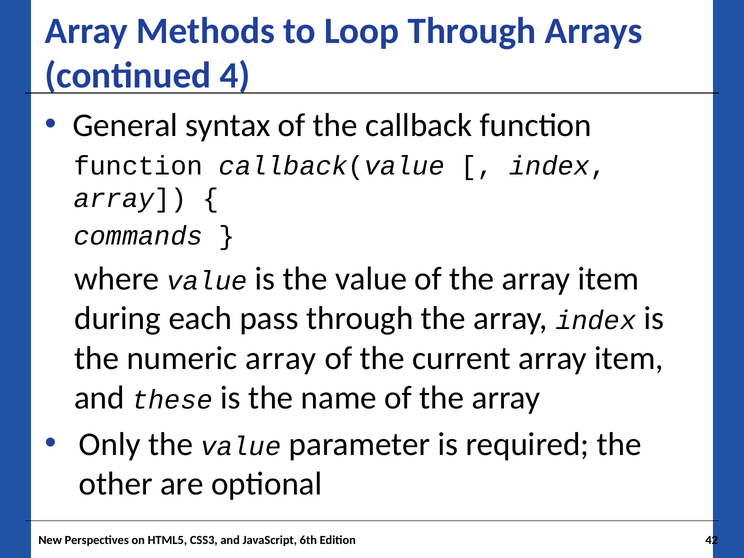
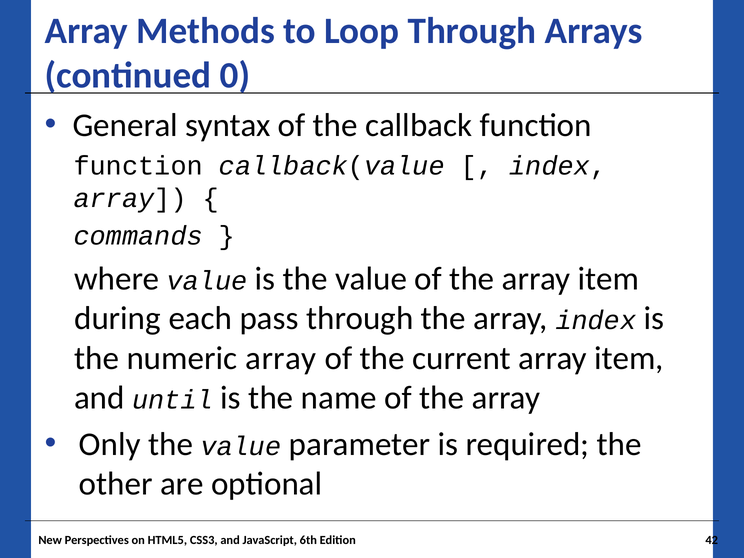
4: 4 -> 0 (235, 76)
these: these -> until (173, 400)
